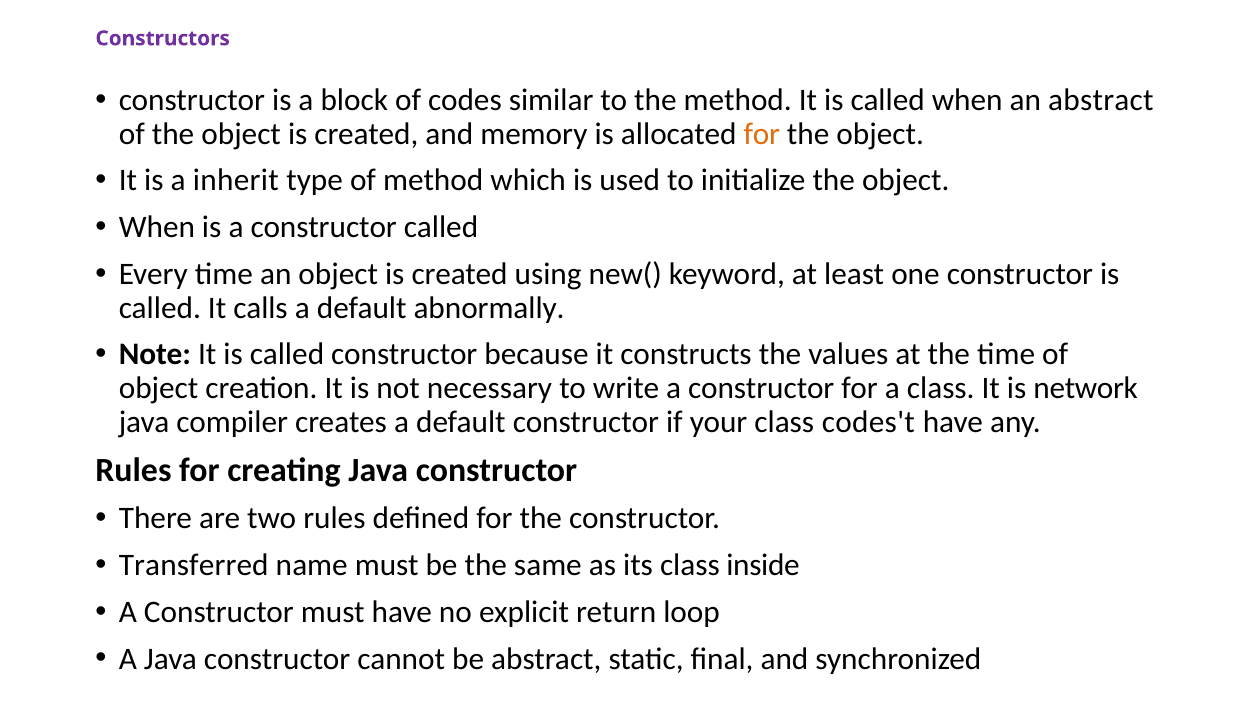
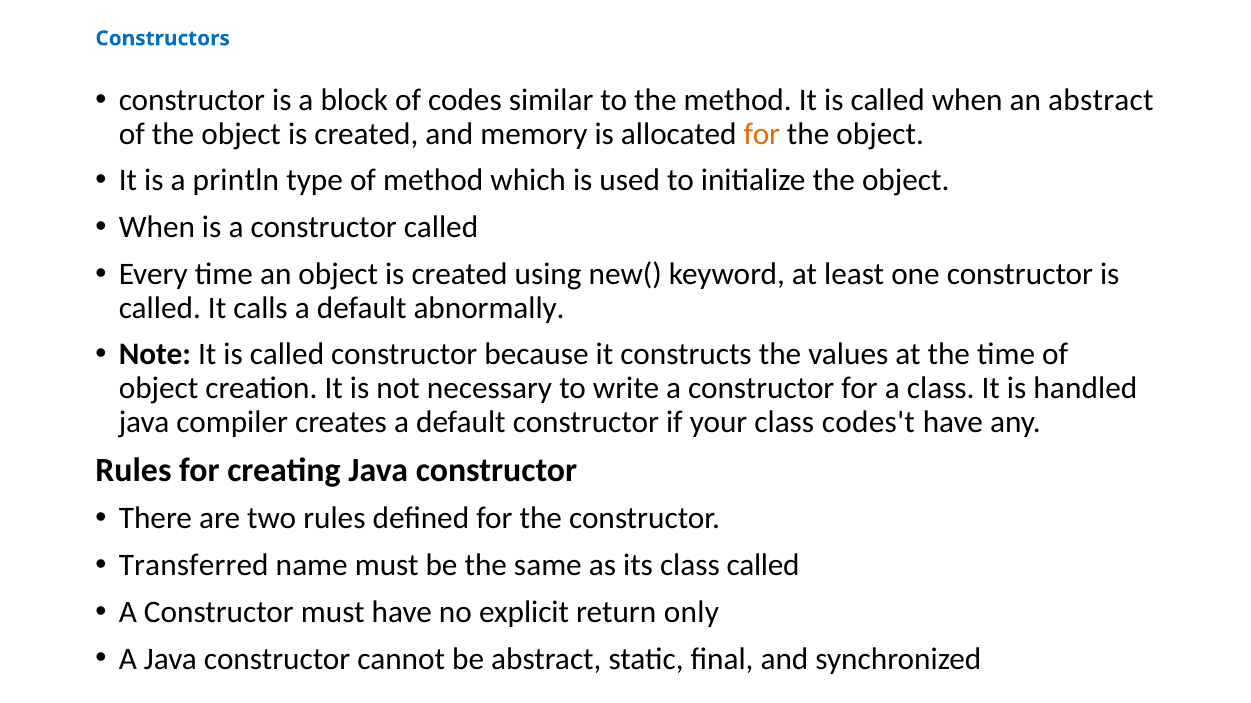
Constructors colour: purple -> blue (163, 38)
inherit: inherit -> println (236, 181)
network: network -> handled (1085, 389)
class inside: inside -> called (763, 566)
loop: loop -> only (691, 613)
